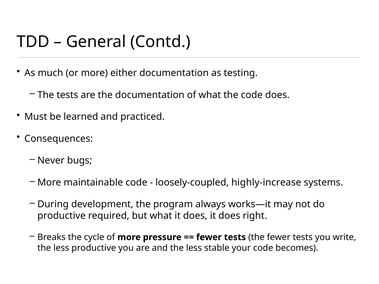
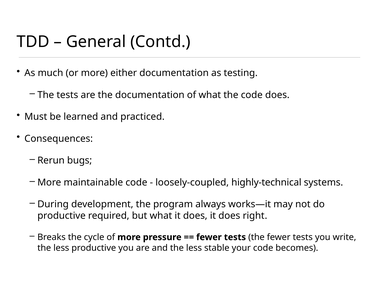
Never: Never -> Rerun (51, 161)
highly-increase: highly-increase -> highly-technical (266, 183)
